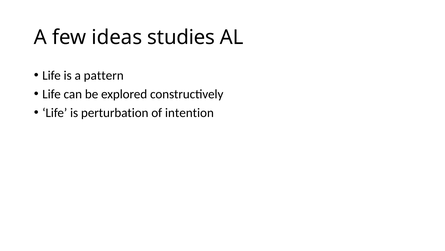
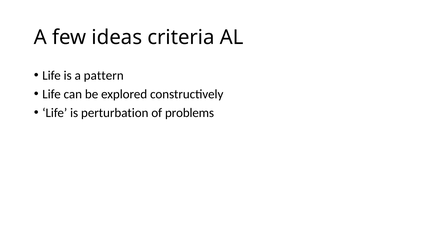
studies: studies -> criteria (181, 37)
intention: intention -> problems (190, 113)
